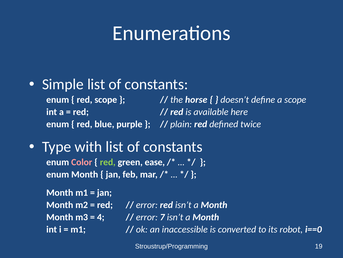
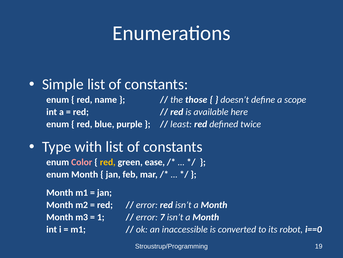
red scope: scope -> name (106, 99)
horse: horse -> those (196, 99)
plain: plain -> least (181, 124)
red colour: light green -> yellow (108, 162)
4: 4 -> 1 (101, 217)
